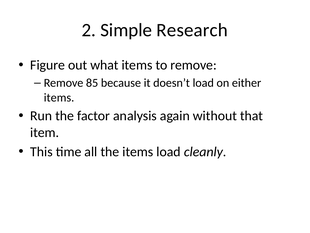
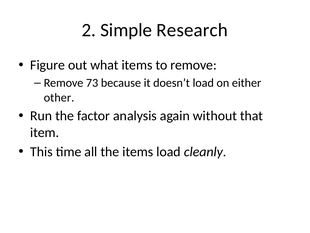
85: 85 -> 73 (92, 83)
items: items -> other (59, 97)
